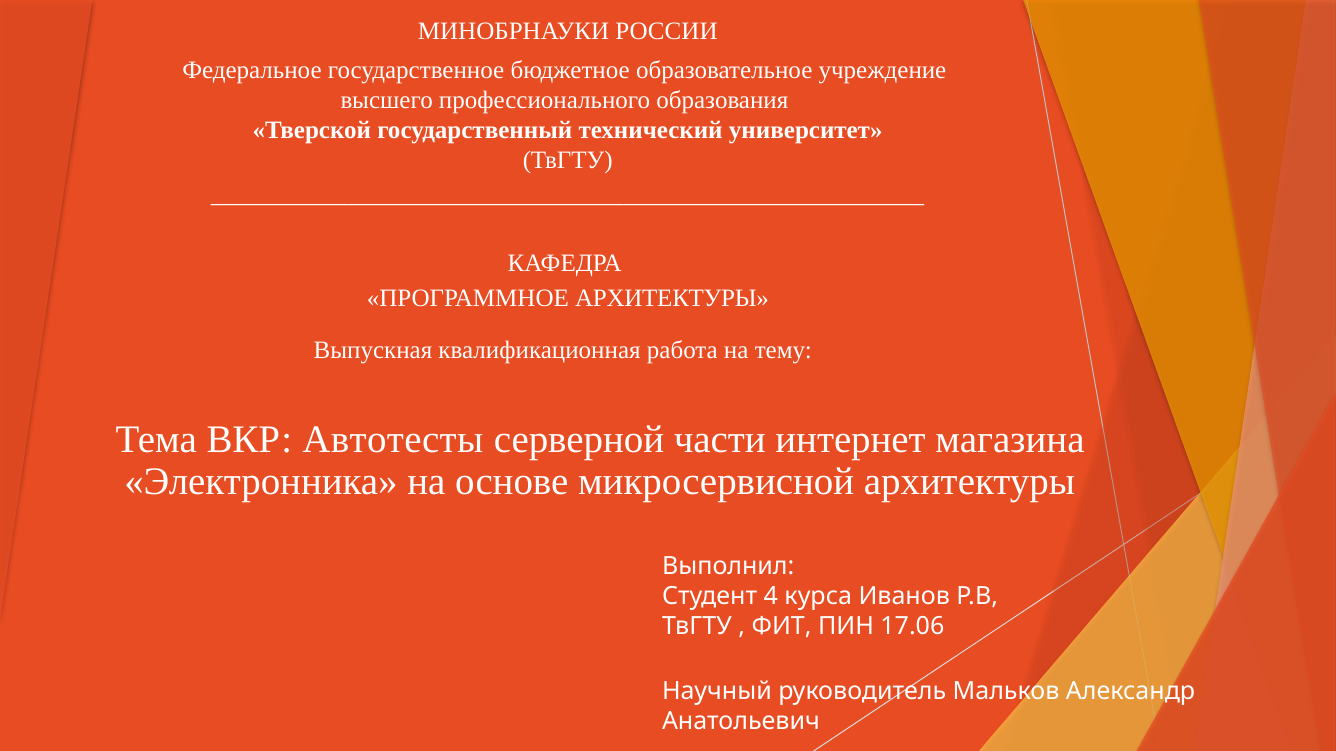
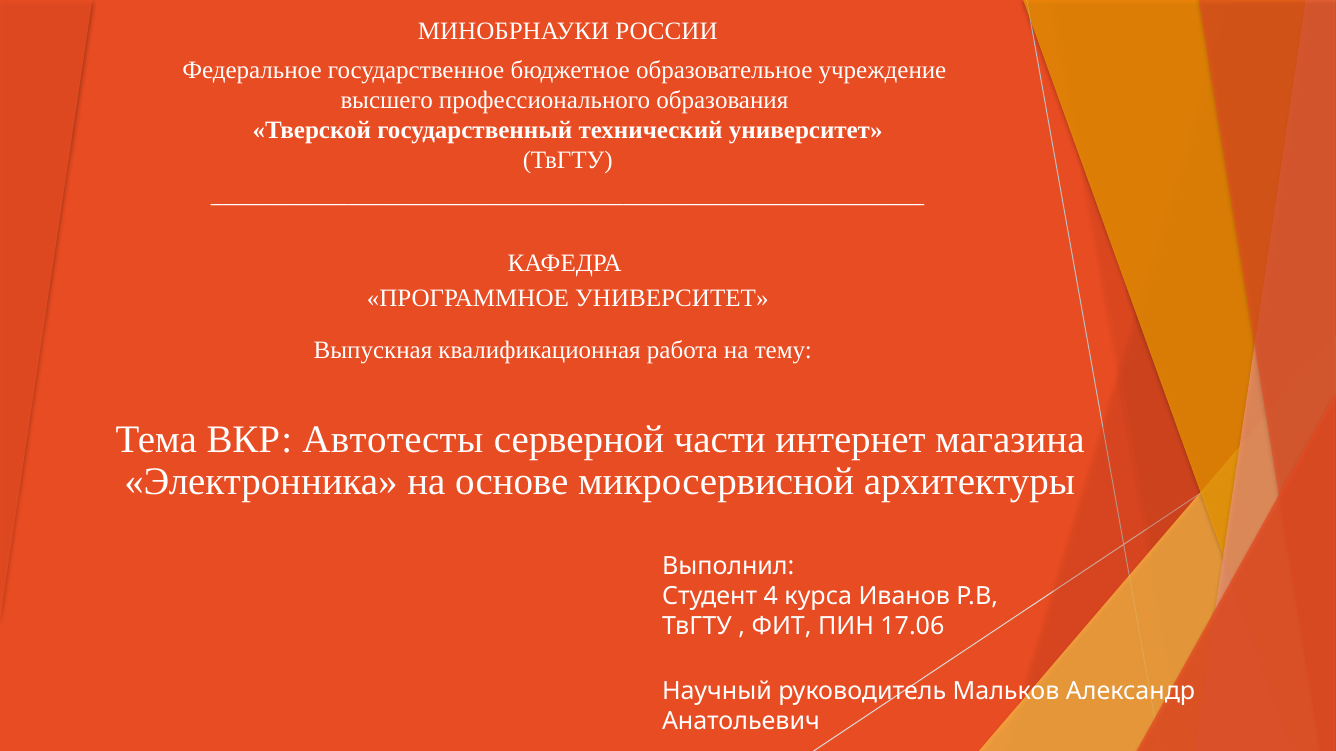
ПРОГРАММНОЕ АРХИТЕКТУРЫ: АРХИТЕКТУРЫ -> УНИВЕРСИТЕТ (672, 298)
